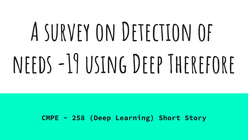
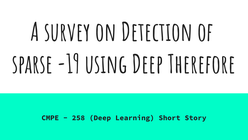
needs: needs -> sparse (32, 65)
